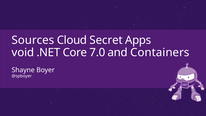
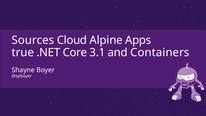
Secret: Secret -> Alpine (106, 40)
void: void -> true (23, 52)
7.0: 7.0 -> 3.1 (97, 52)
